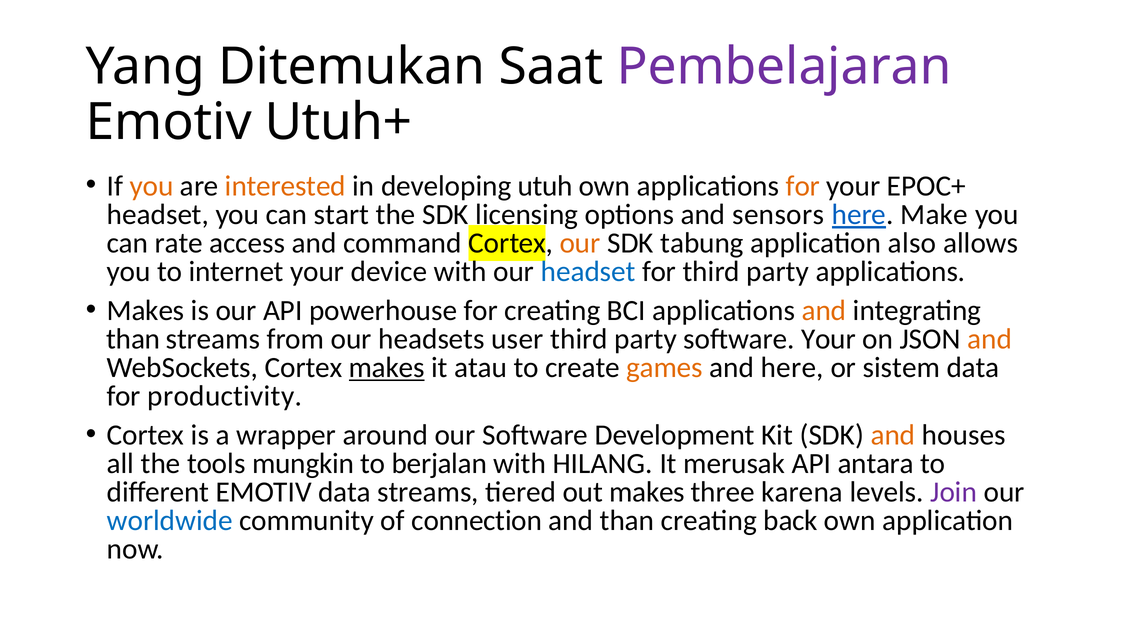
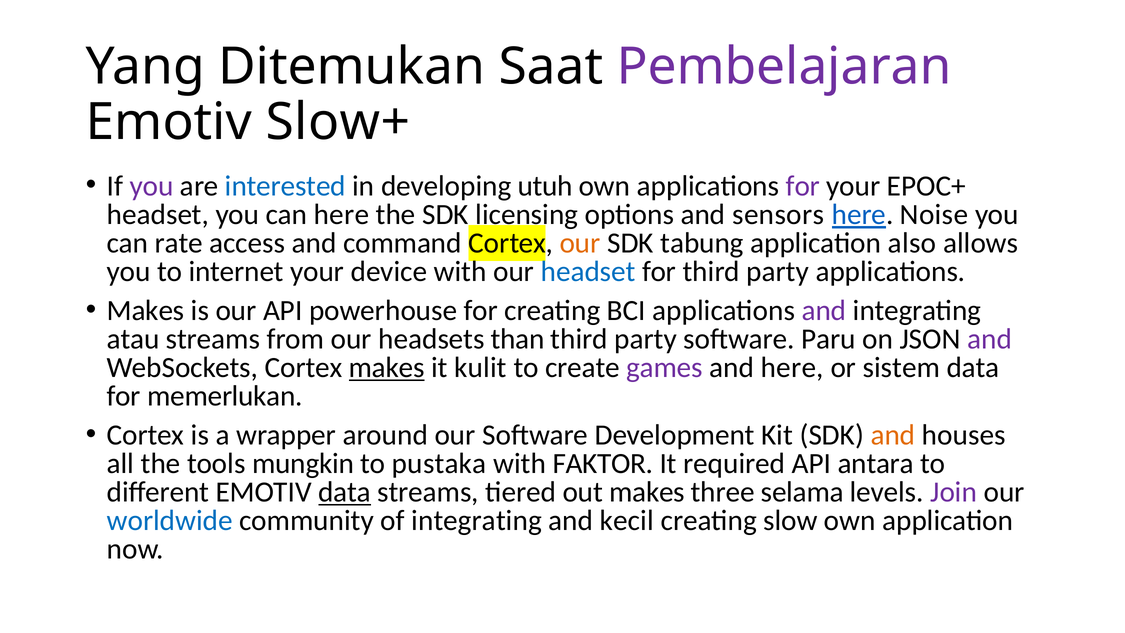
Utuh+: Utuh+ -> Slow+ (338, 122)
you colour: orange -> purple (152, 186)
interested colour: orange -> blue (285, 186)
for colour: orange -> purple (803, 186)
can start: start -> here (342, 215)
Make: Make -> Noise (934, 215)
and colour: orange -> purple (824, 311)
than: than -> atau (133, 339)
user: user -> than (518, 339)
software Your: Your -> Paru (828, 339)
and colour: orange -> purple (990, 339)
atau: atau -> kulit (481, 368)
games colour: orange -> purple (665, 368)
productivity: productivity -> memerlukan (225, 396)
berjalan: berjalan -> pustaka (439, 464)
HILANG: HILANG -> FAKTOR (603, 464)
merusak: merusak -> required (734, 464)
data underline: none -> present (345, 492)
karena: karena -> selama (802, 492)
of connection: connection -> integrating (477, 520)
and than: than -> kecil (627, 520)
back: back -> slow (790, 520)
